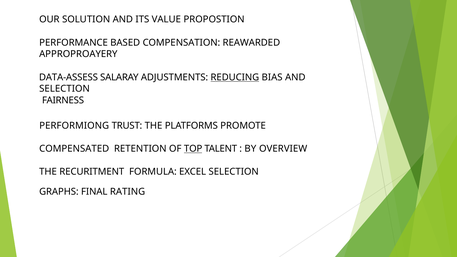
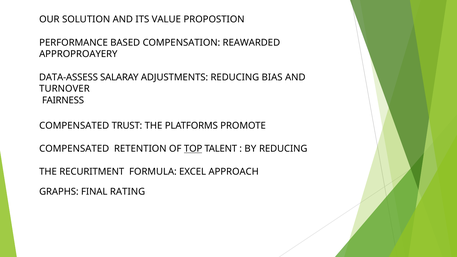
REDUCING underline: present -> none (235, 77)
SELECTION: SELECTION -> TURNOVER (64, 89)
PERFORMIONG: PERFORMIONG -> COMPENSATED (74, 126)
BY OVERVIEW: OVERVIEW -> REDUCING (283, 149)
EXCEL SELECTION: SELECTION -> APPROACH (234, 172)
